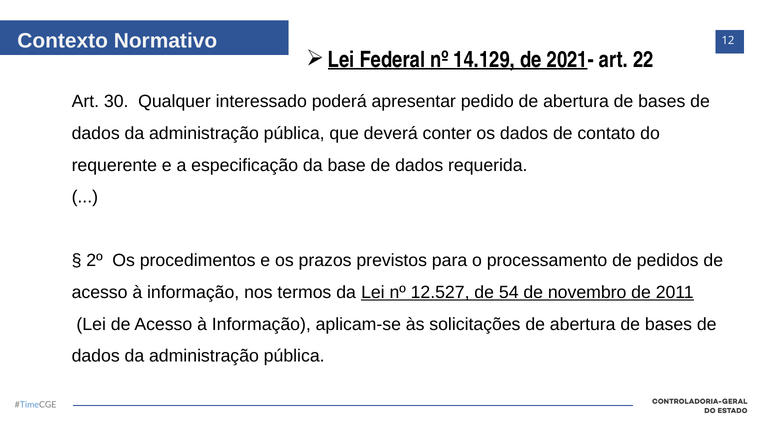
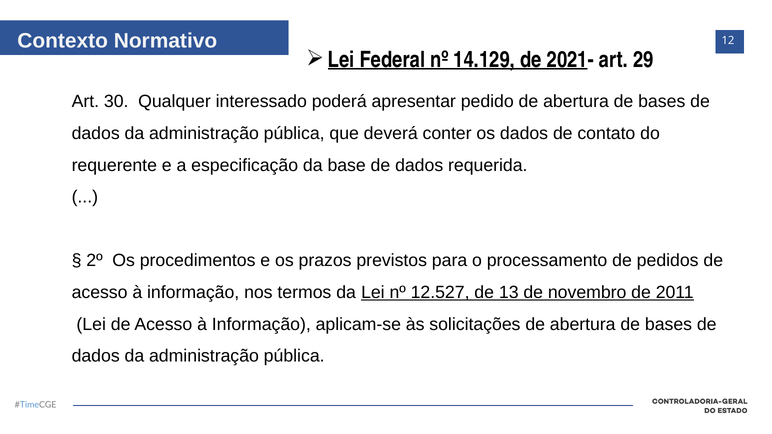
22: 22 -> 29 (643, 60)
54: 54 -> 13 (509, 293)
